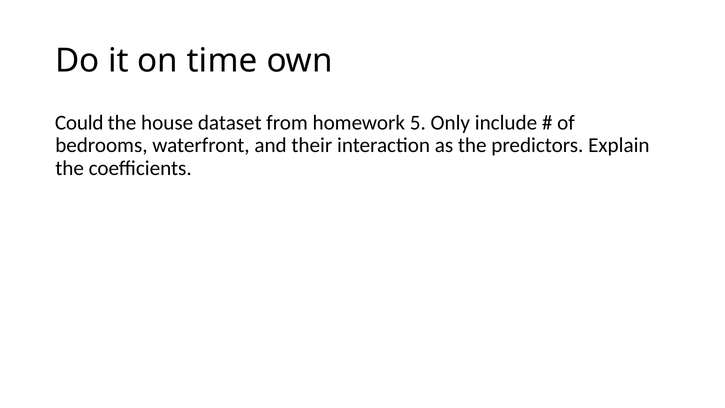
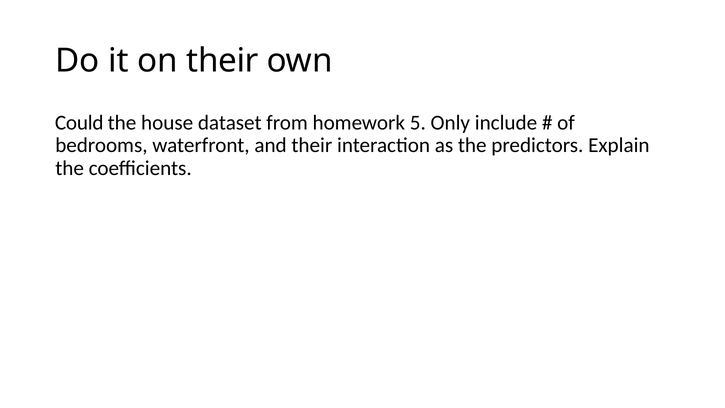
on time: time -> their (222, 61)
